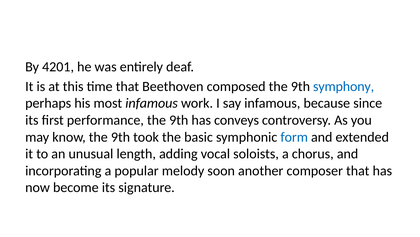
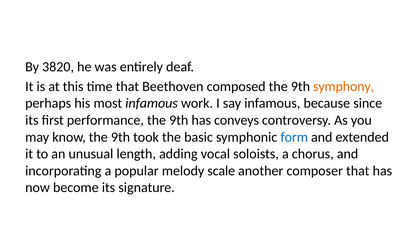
4201: 4201 -> 3820 (58, 67)
symphony colour: blue -> orange (344, 86)
soon: soon -> scale (221, 170)
